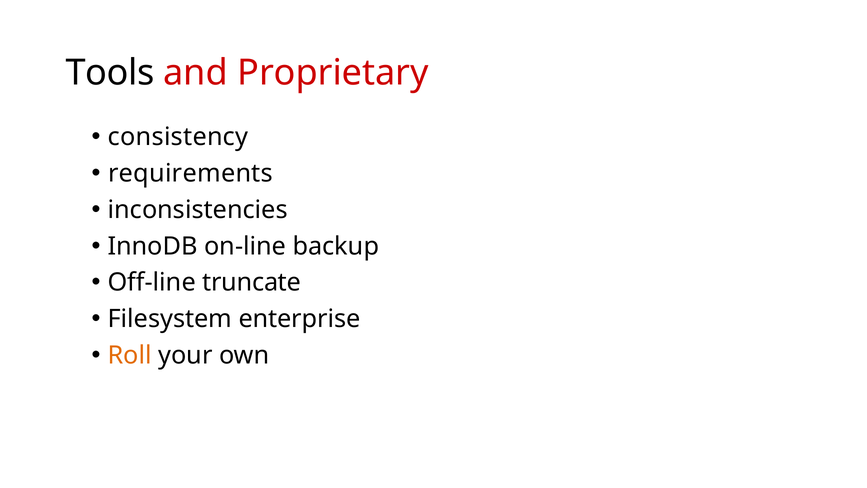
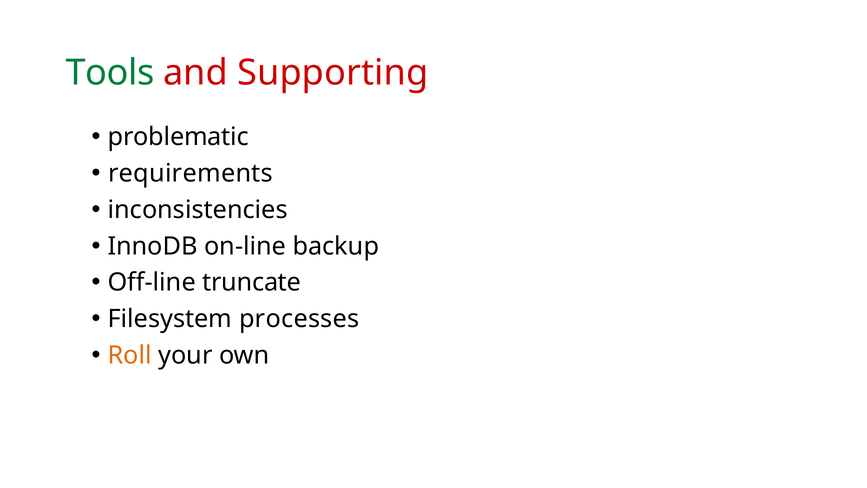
Tools colour: black -> green (110, 73)
Proprietary: Proprietary -> Supporting (333, 73)
consistency: consistency -> problematic (178, 137)
enterprise: enterprise -> processes (299, 319)
